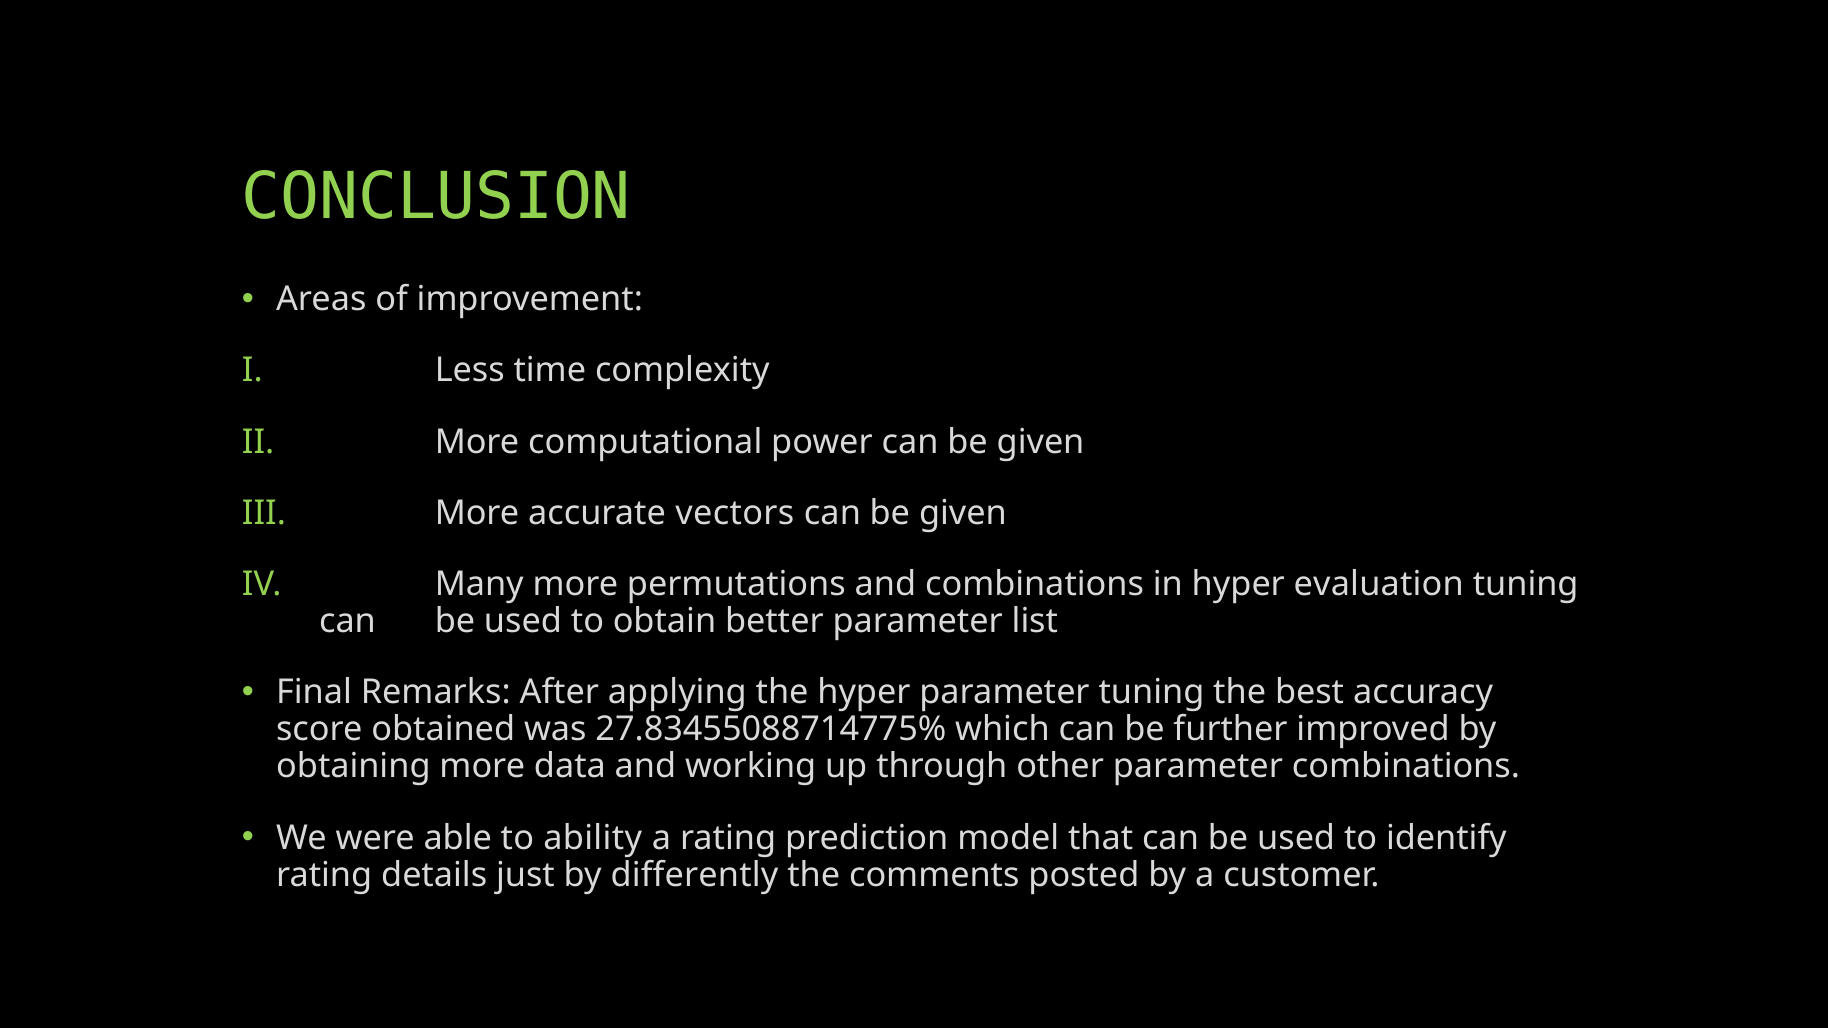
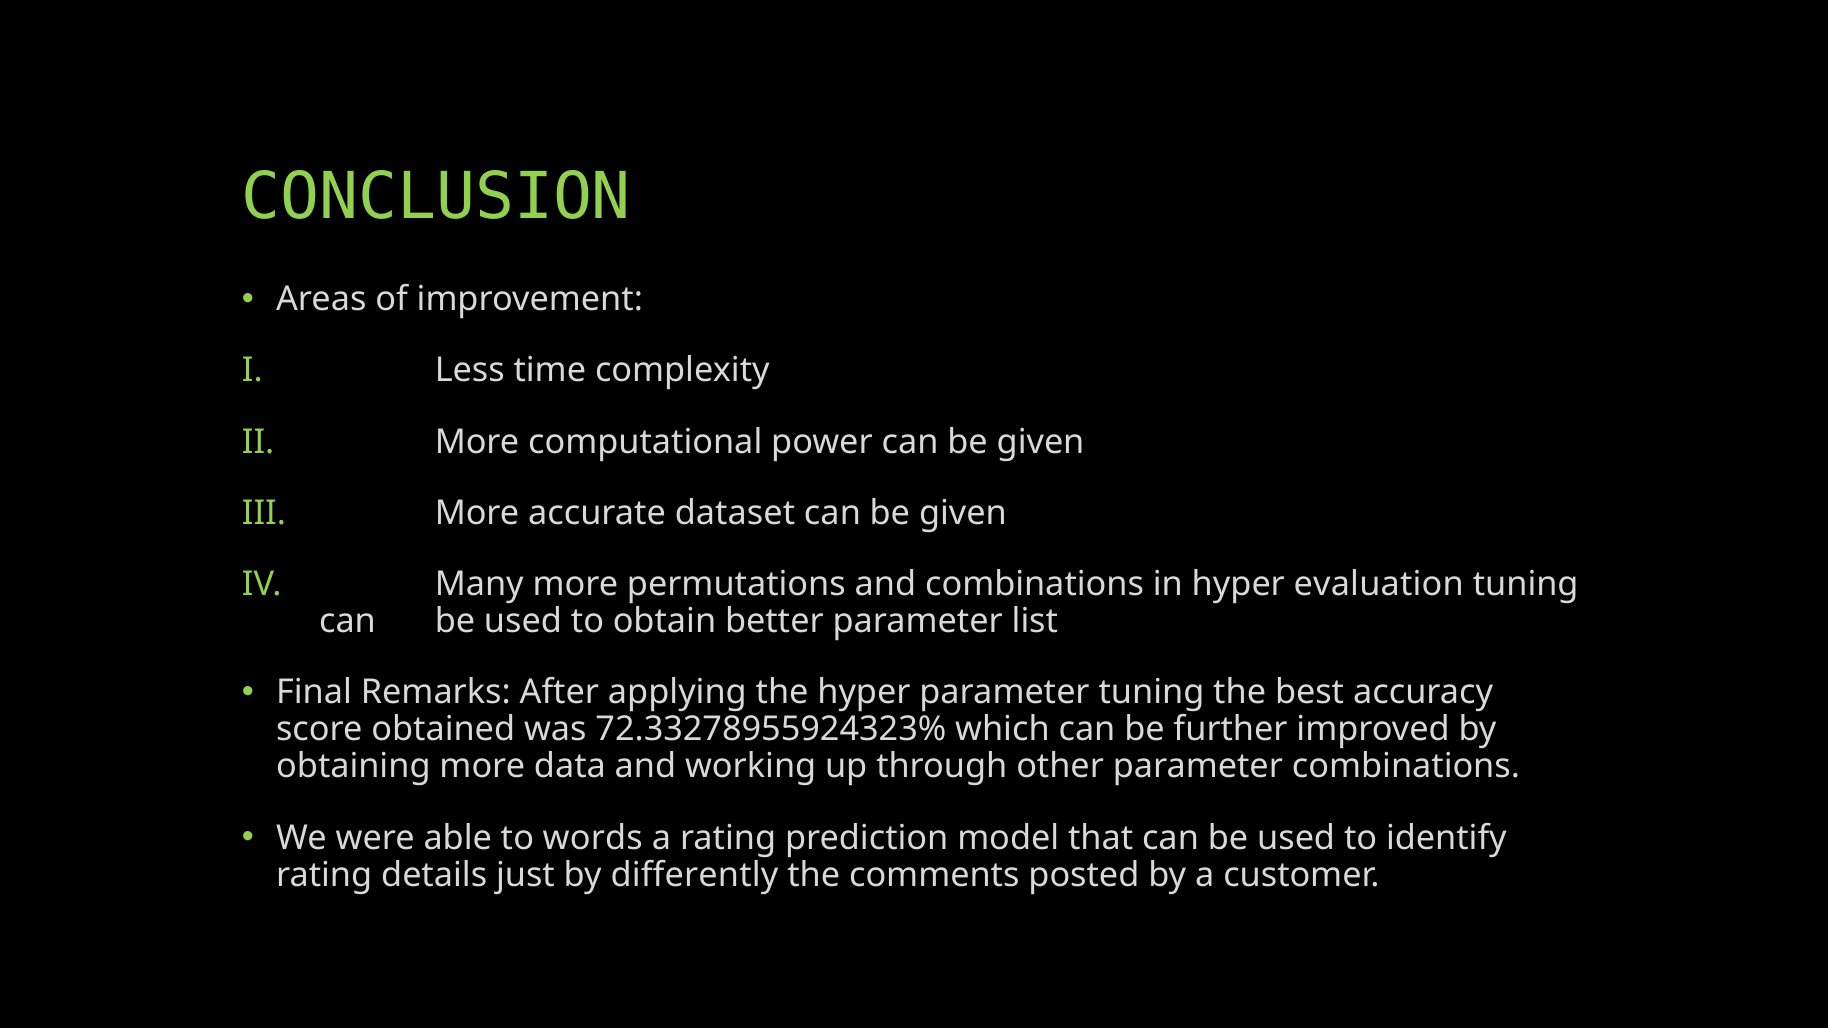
vectors: vectors -> dataset (735, 513)
27.83455088714775%: 27.83455088714775% -> 72.33278955924323% (771, 730)
ability: ability -> words (593, 838)
